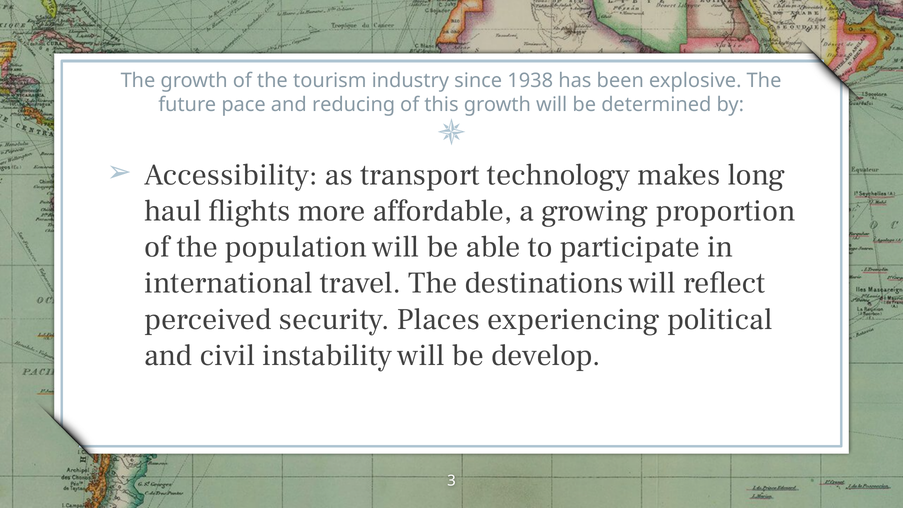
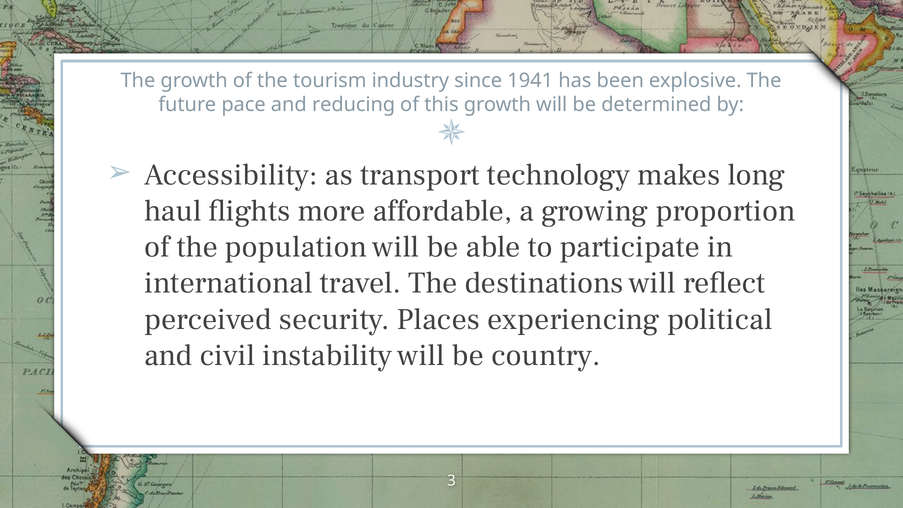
1938: 1938 -> 1941 (530, 80)
develop: develop -> country (546, 355)
